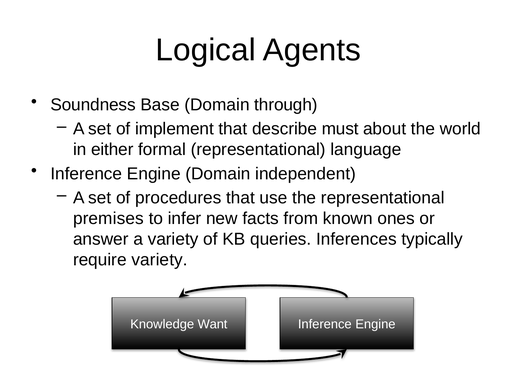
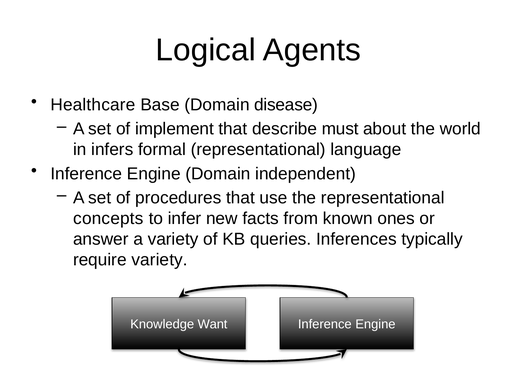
Soundness: Soundness -> Healthcare (93, 105)
through: through -> disease (286, 105)
either: either -> infers (112, 149)
premises: premises -> concepts (108, 218)
